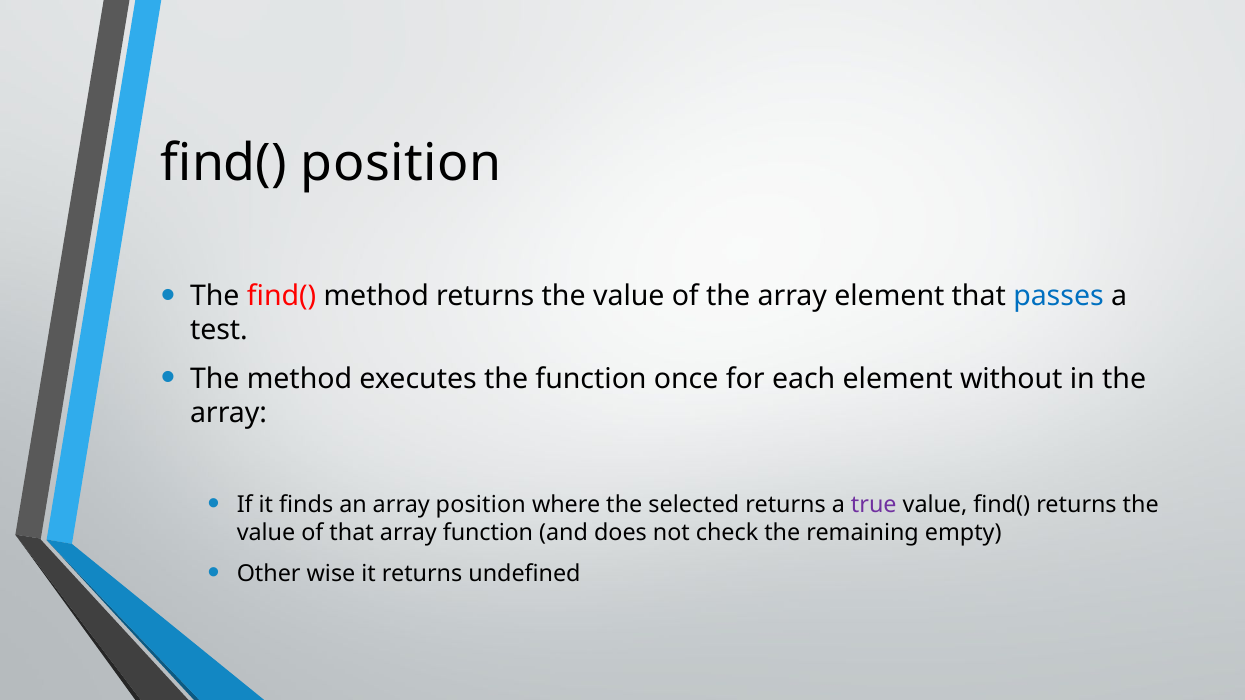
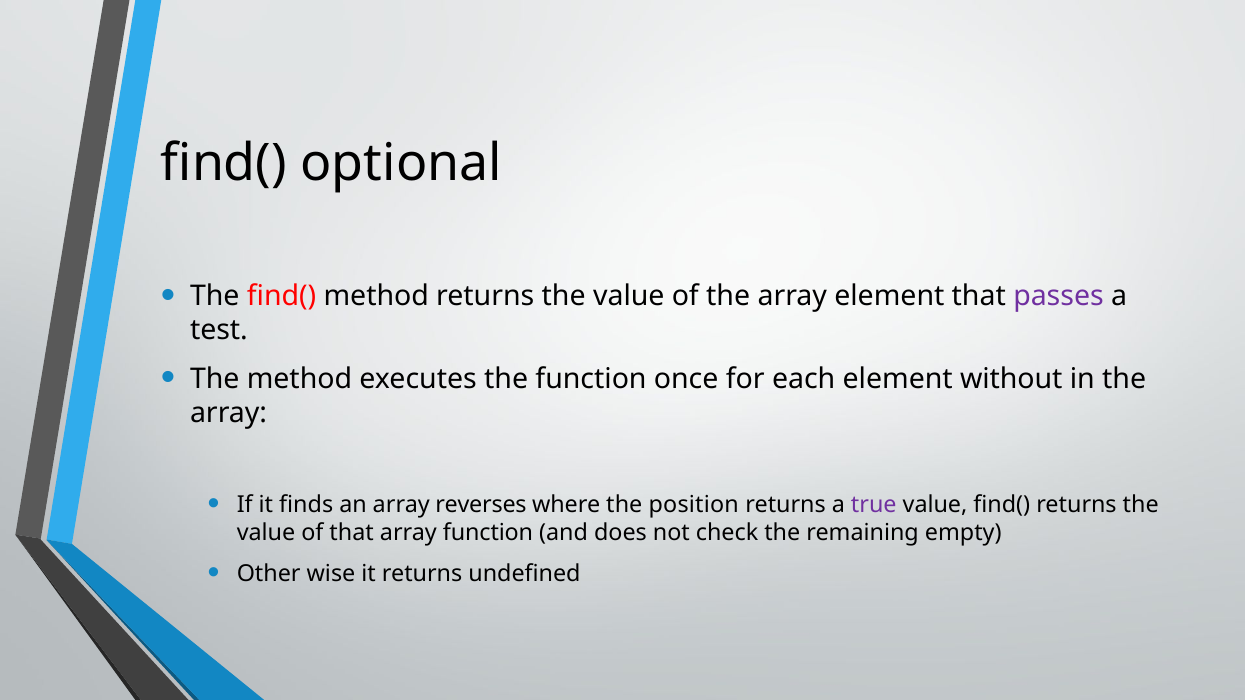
find( position: position -> optional (401, 163)
passes colour: blue -> purple (1058, 296)
array position: position -> reverses (481, 505)
selected: selected -> position (694, 505)
